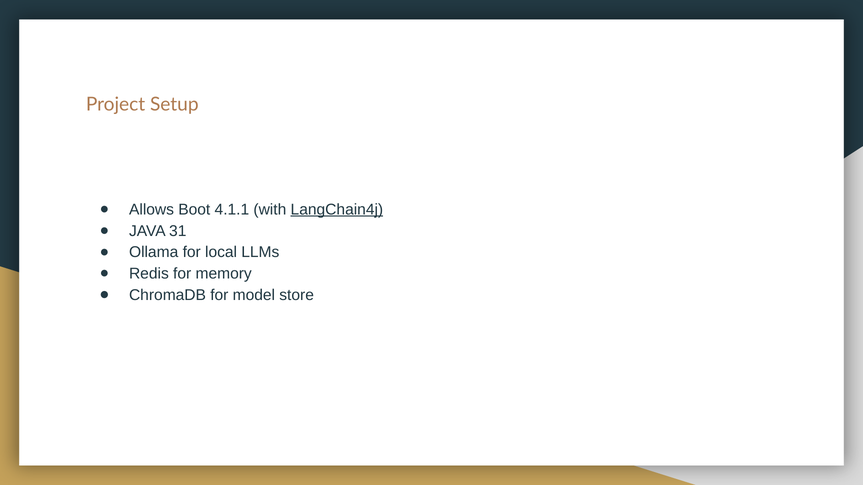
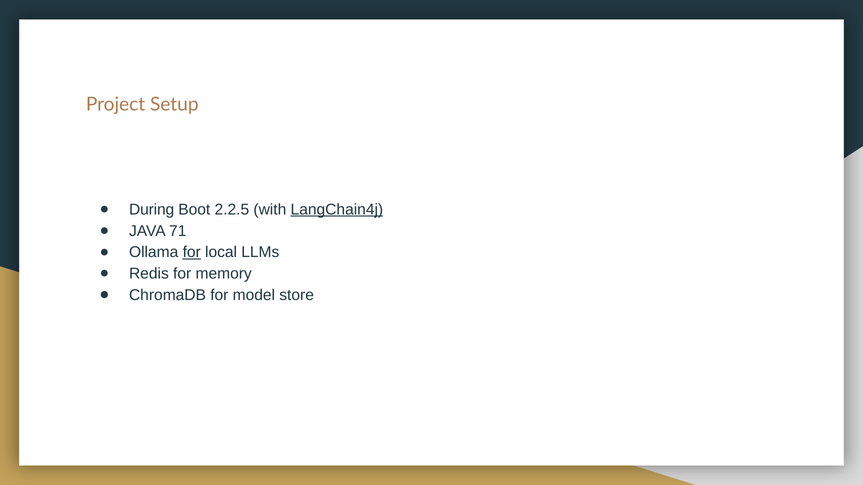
Allows: Allows -> During (152, 210)
4.1.1: 4.1.1 -> 2.2.5 (232, 210)
31: 31 -> 71 (178, 231)
for underline: none -> present (192, 252)
